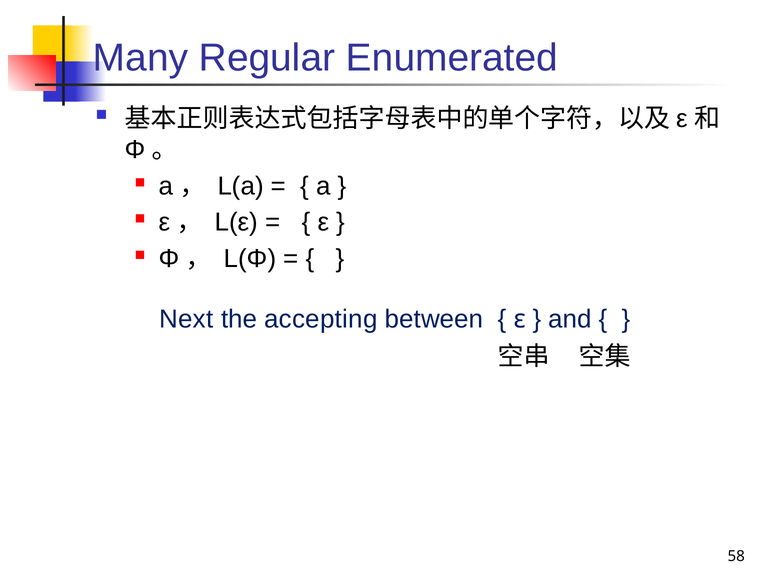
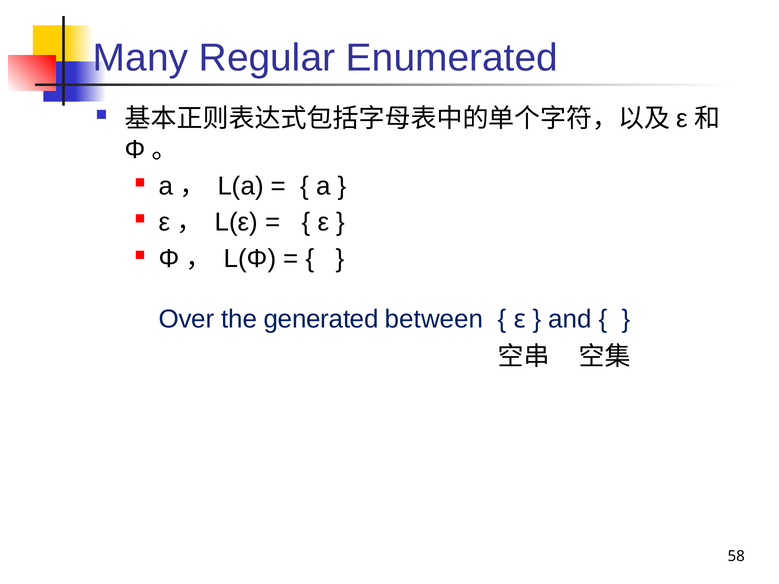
Next: Next -> Over (187, 319)
accepting: accepting -> generated (321, 319)
